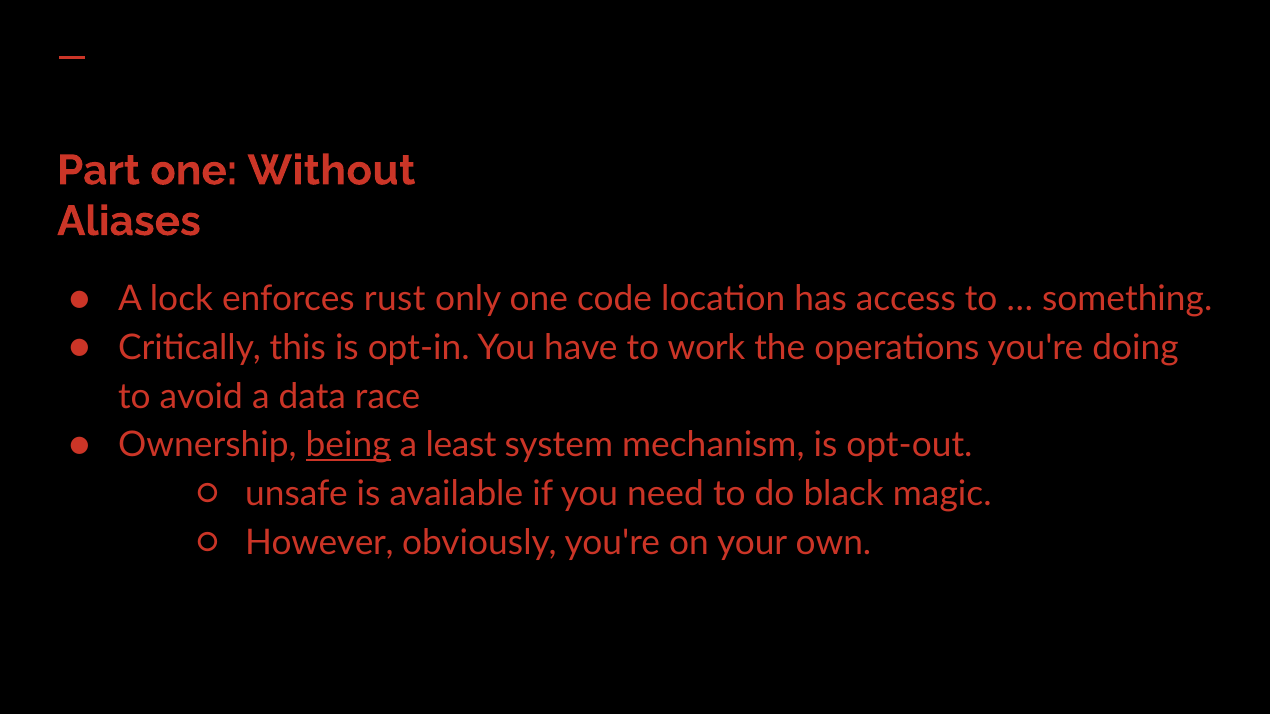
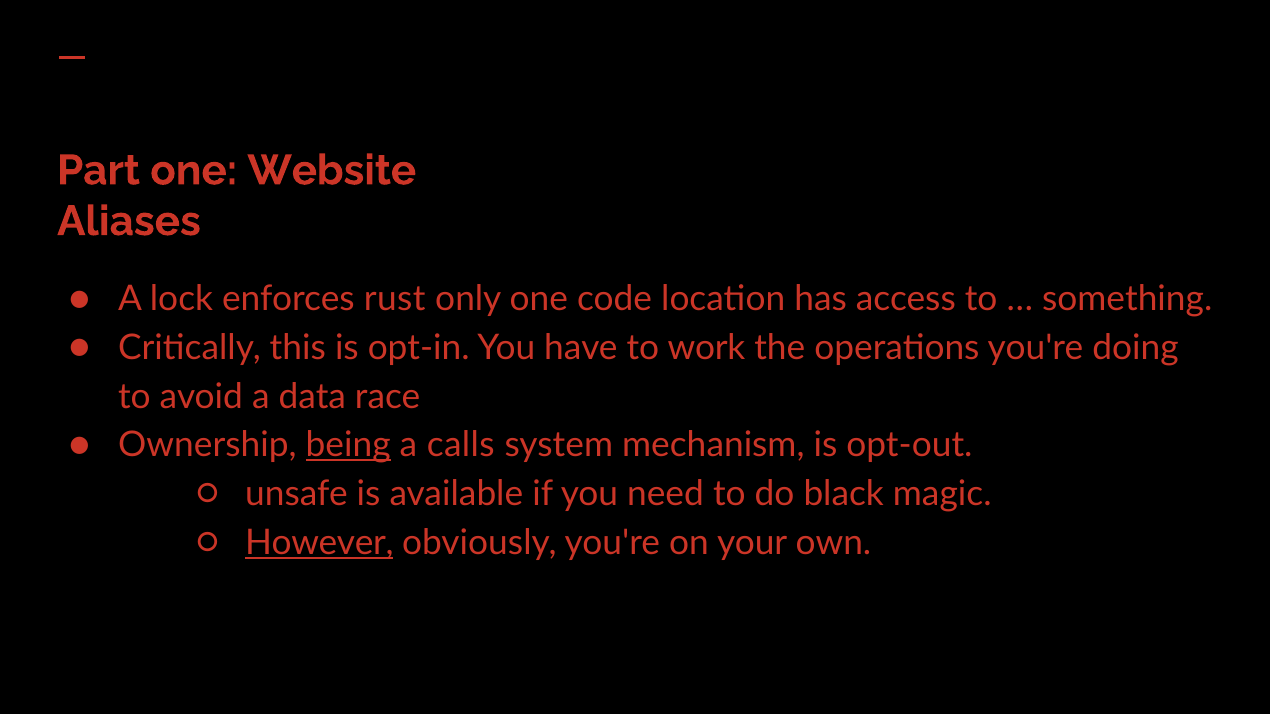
Without: Without -> Website (332, 171)
least: least -> calls (461, 445)
However underline: none -> present (319, 543)
